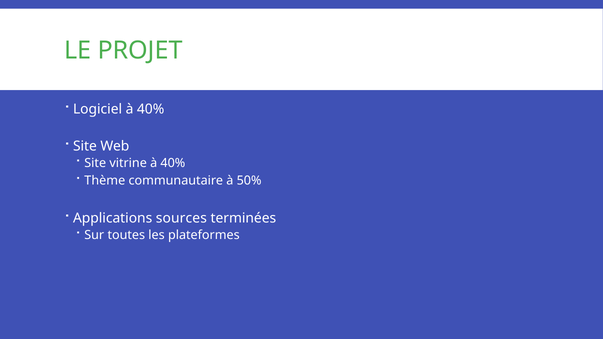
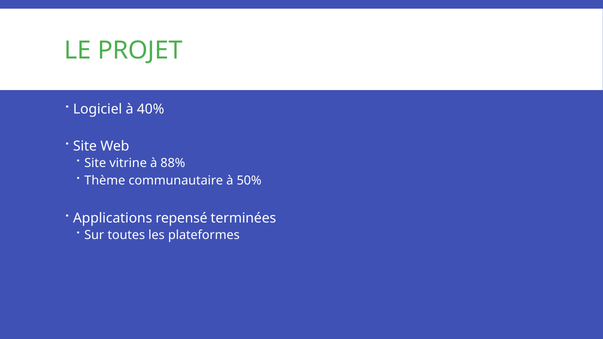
vitrine à 40%: 40% -> 88% (173, 163)
sources: sources -> repensé (181, 218)
